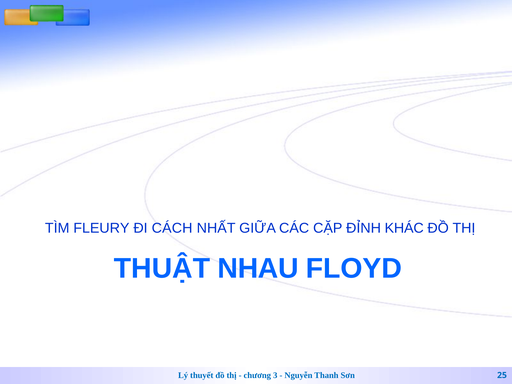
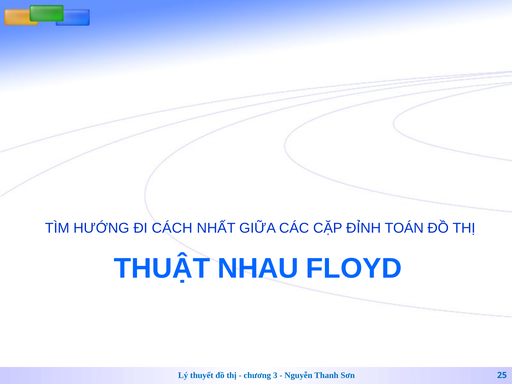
FLEURY: FLEURY -> HƯỚNG (101, 228)
KHÁC: KHÁC -> TOÁN (404, 228)
